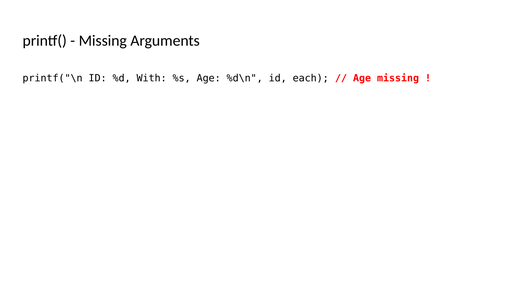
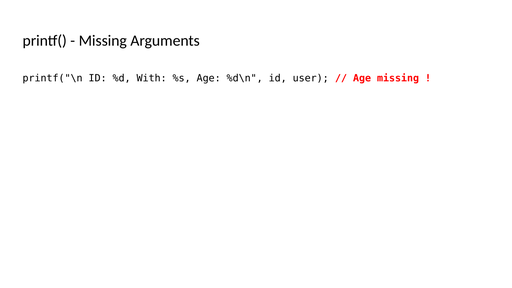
each: each -> user (311, 78)
